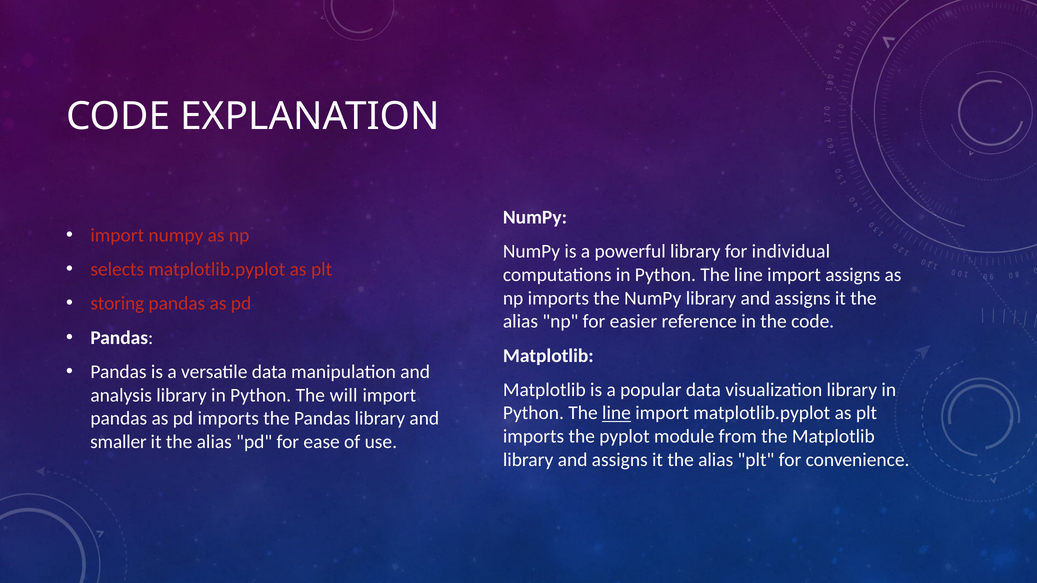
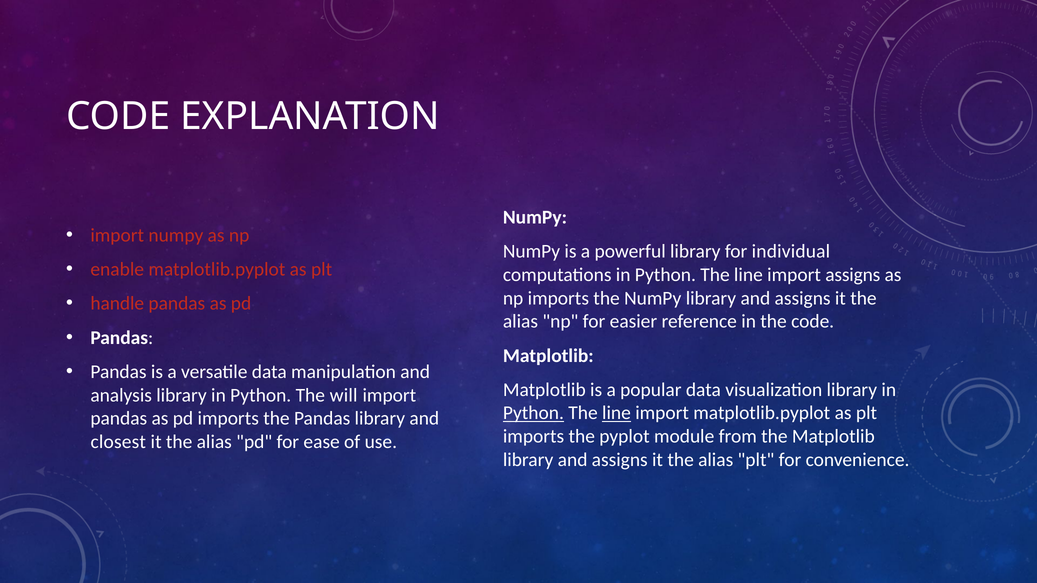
selects: selects -> enable (117, 270)
storing: storing -> handle (117, 304)
Python underline: none -> present (533, 413)
smaller: smaller -> closest (118, 442)
